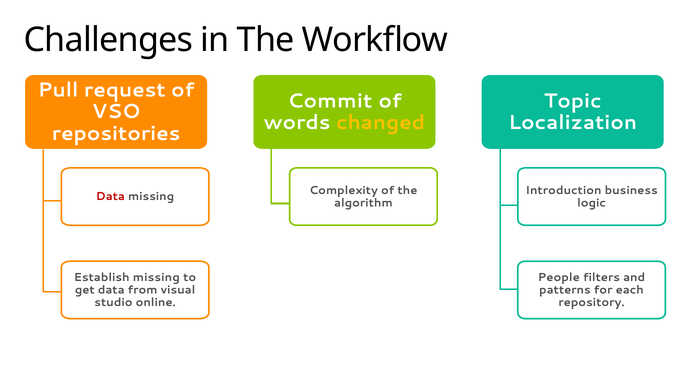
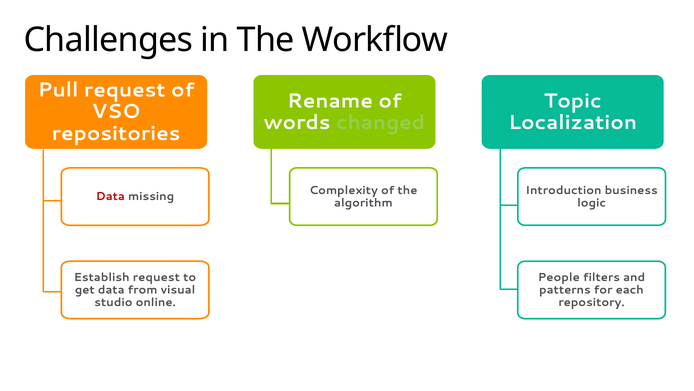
Commit: Commit -> Rename (330, 101)
changed colour: yellow -> light green (381, 123)
Establish missing: missing -> request (156, 277)
